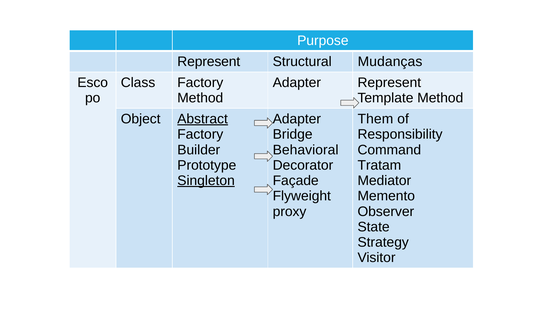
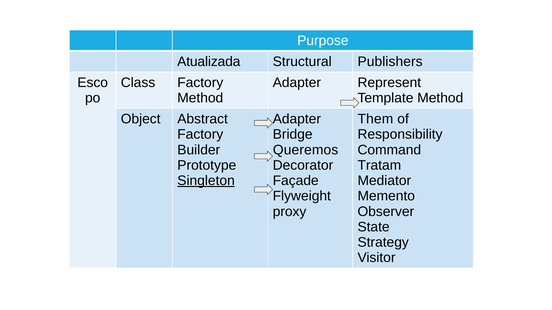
Represent: Represent -> Atualizada (209, 62)
Mudanças: Mudanças -> Publishers (390, 62)
Abstract underline: present -> none (203, 119)
Behavioral: Behavioral -> Queremos (306, 150)
